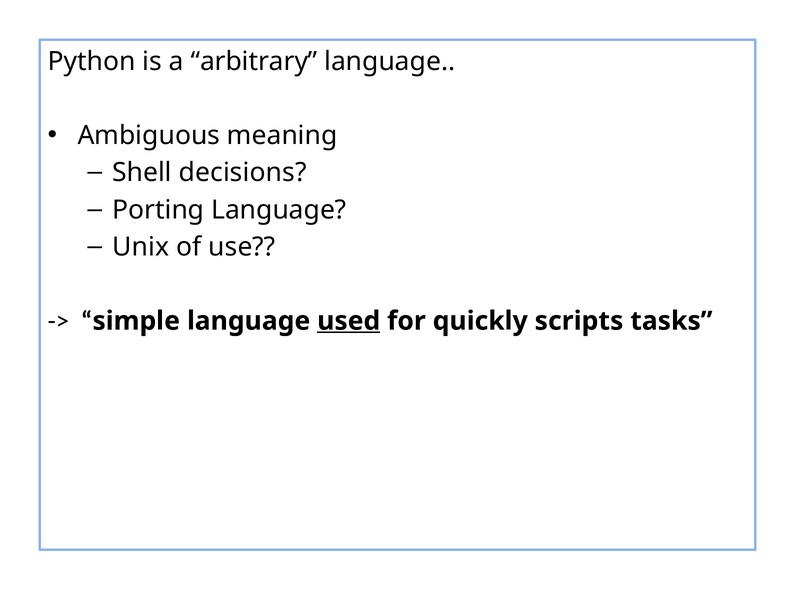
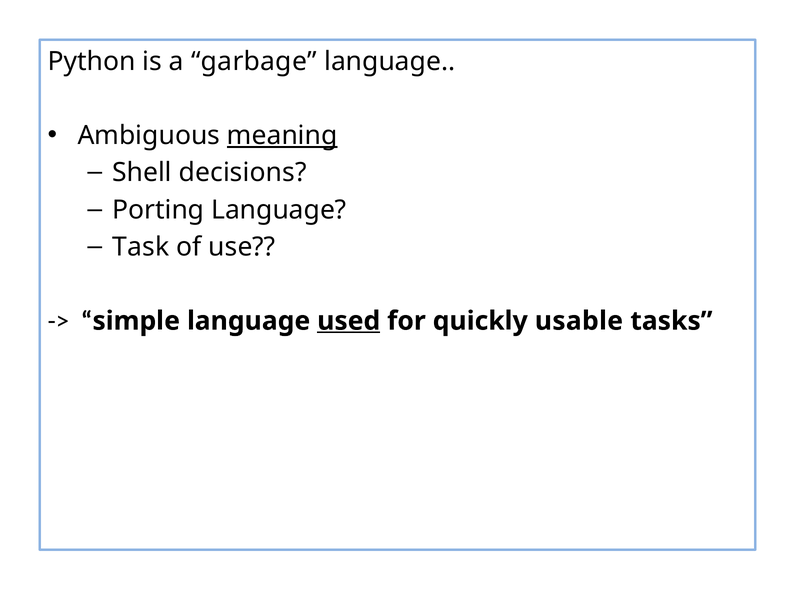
arbitrary: arbitrary -> garbage (254, 61)
meaning underline: none -> present (282, 136)
Unix: Unix -> Task (141, 247)
scripts: scripts -> usable (579, 321)
